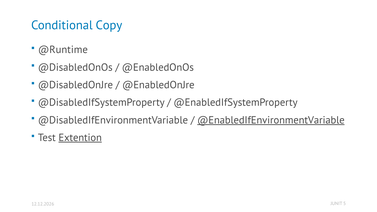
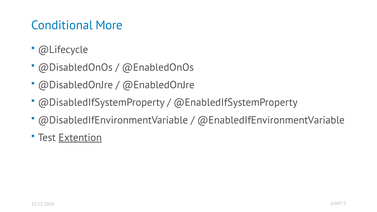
Copy: Copy -> More (109, 25)
@Runtime: @Runtime -> @Lifecycle (63, 50)
@EnabledIfEnvironmentVariable underline: present -> none (271, 120)
